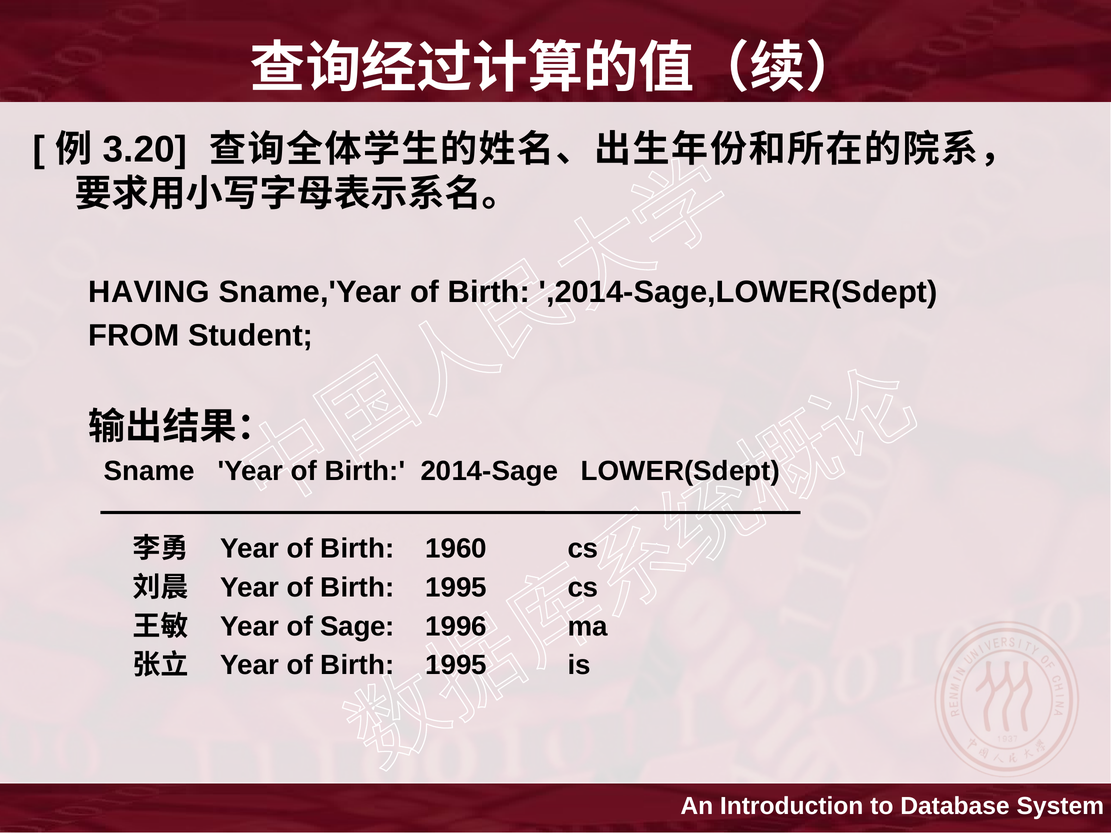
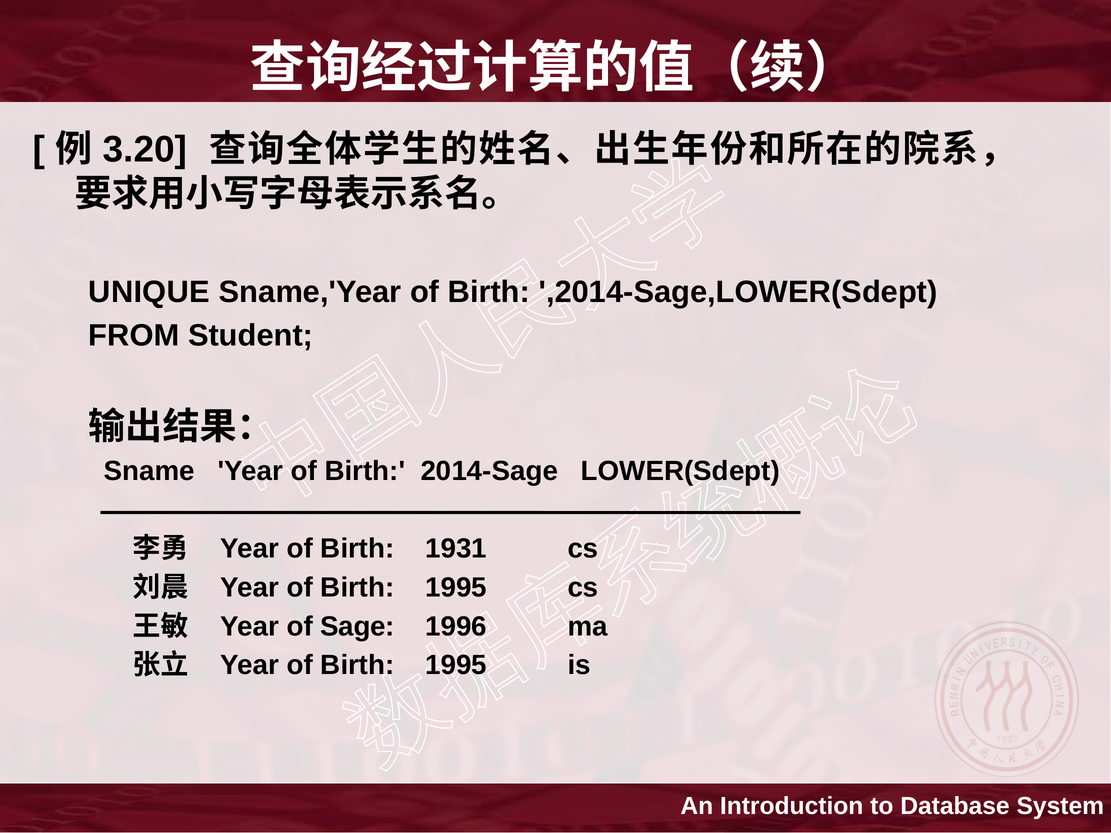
HAVING: HAVING -> UNIQUE (149, 292)
1960: 1960 -> 1931 (456, 549)
